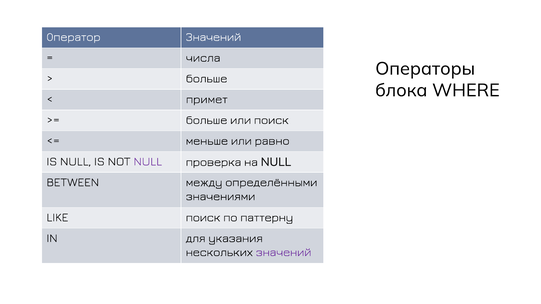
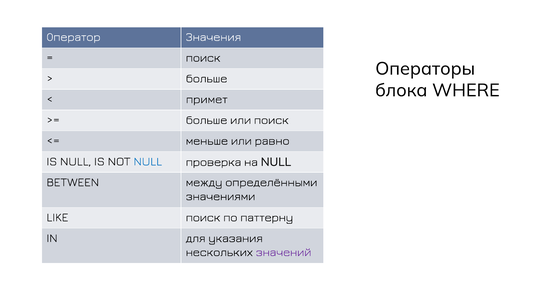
Оператор Значений: Значений -> Значения (213, 37)
числа: числа -> поиск (203, 58)
NULL colour: purple -> blue (148, 162)
